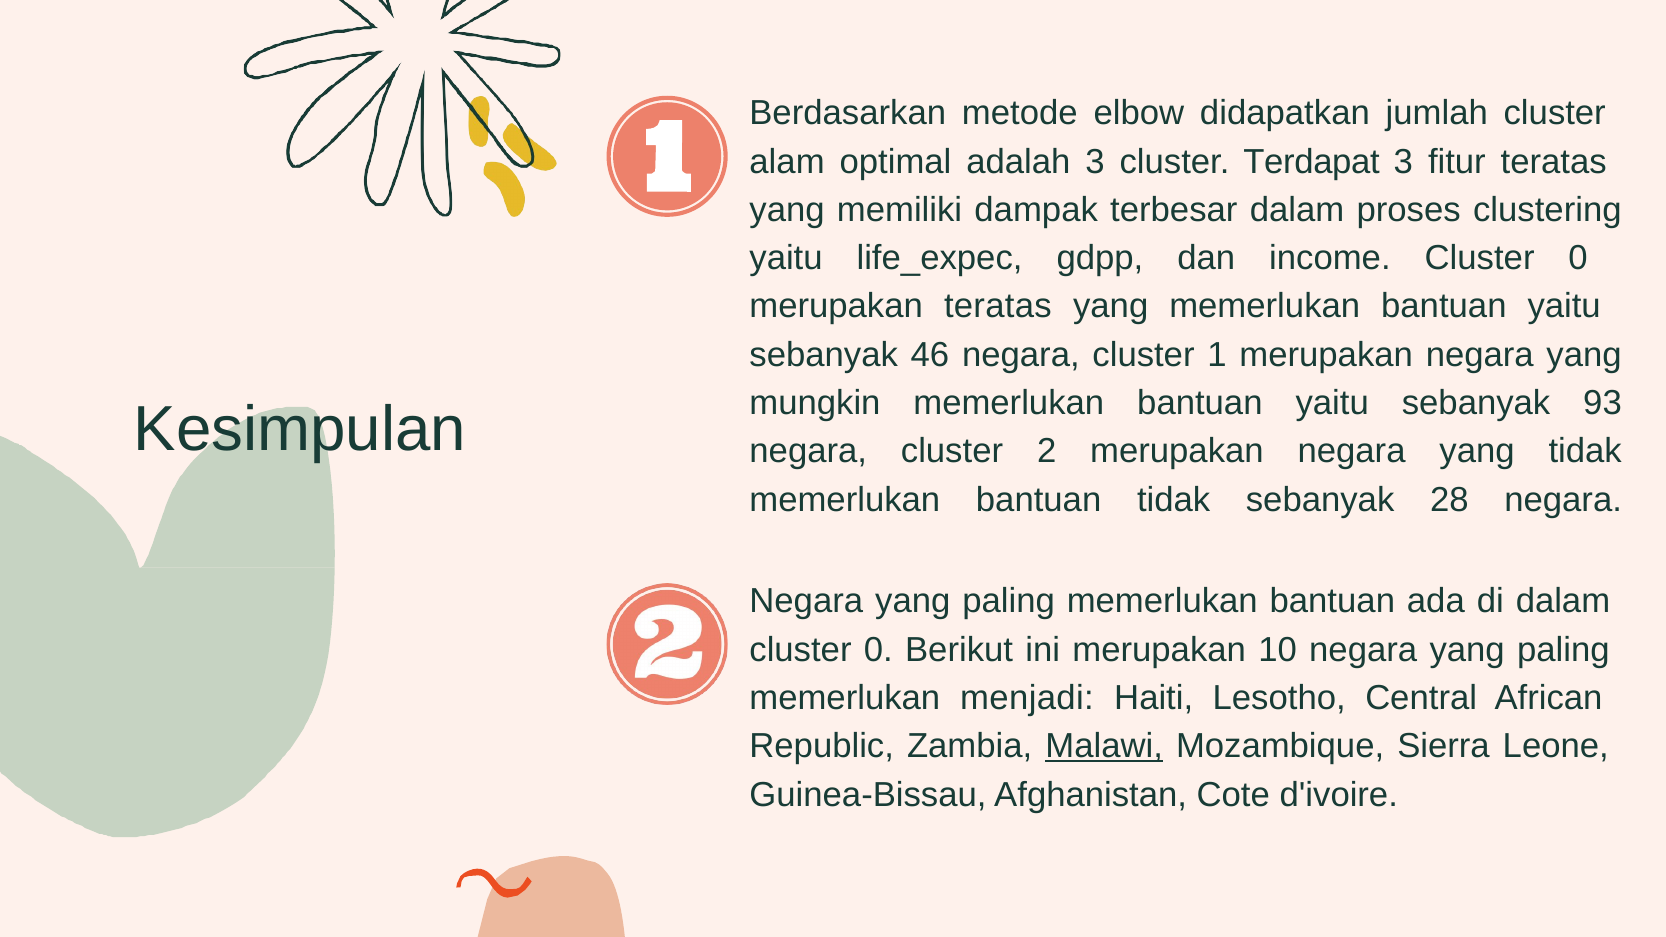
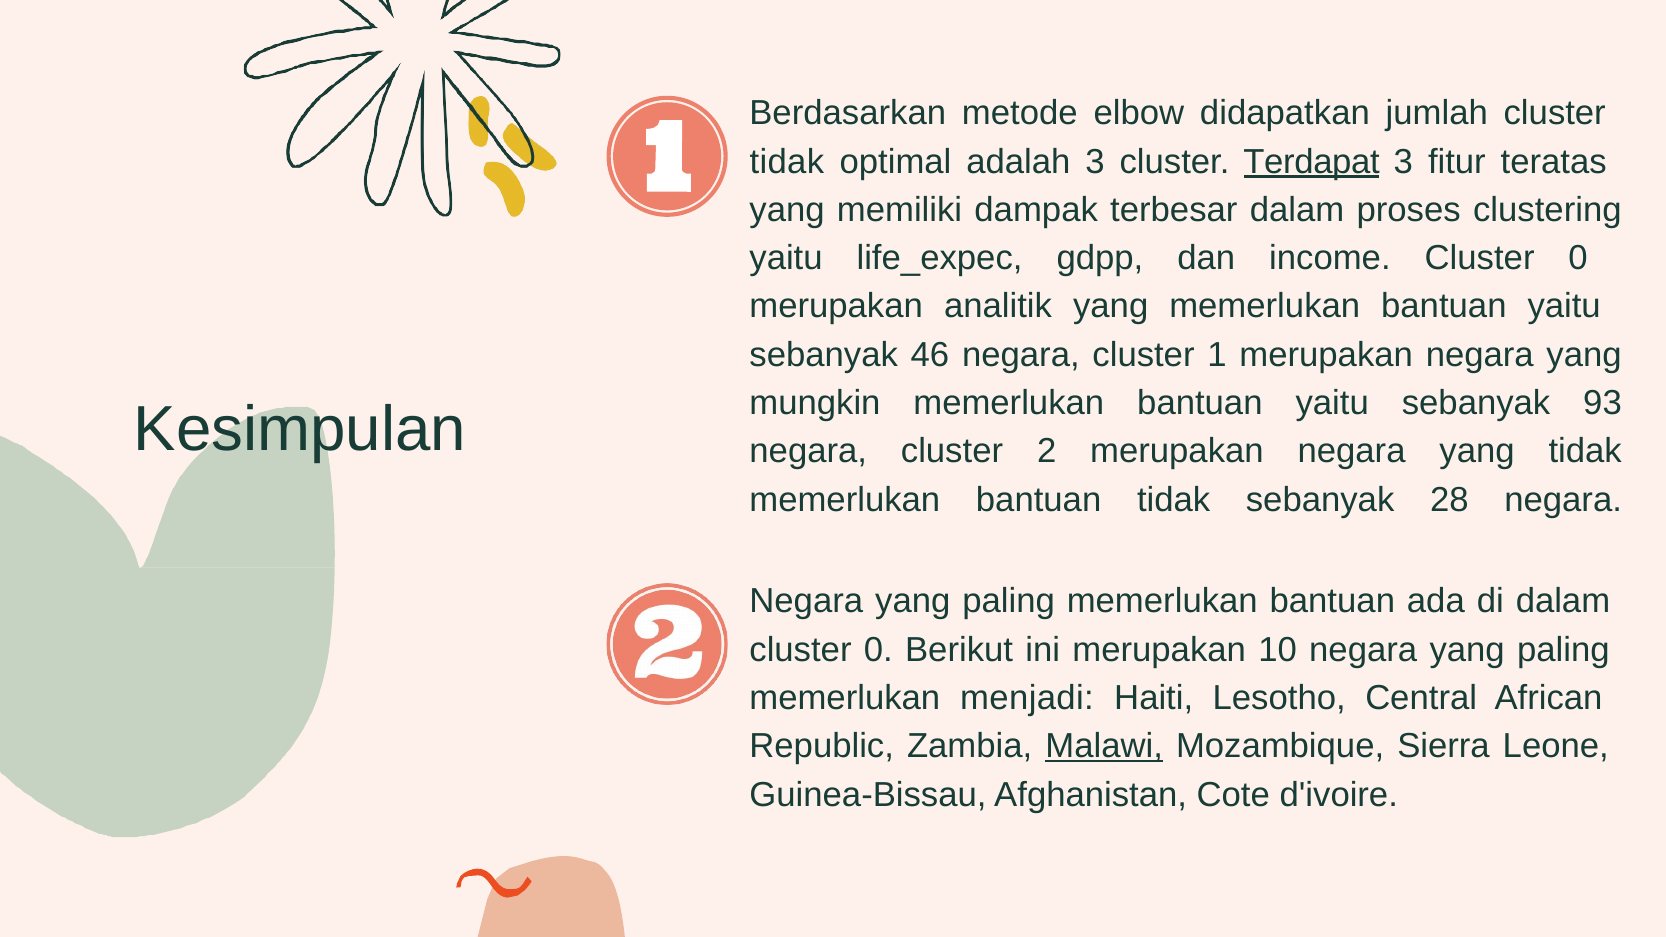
alam: alam -> tidak (787, 162)
Terdapat underline: none -> present (1312, 162)
merupakan teratas: teratas -> analitik (998, 307)
